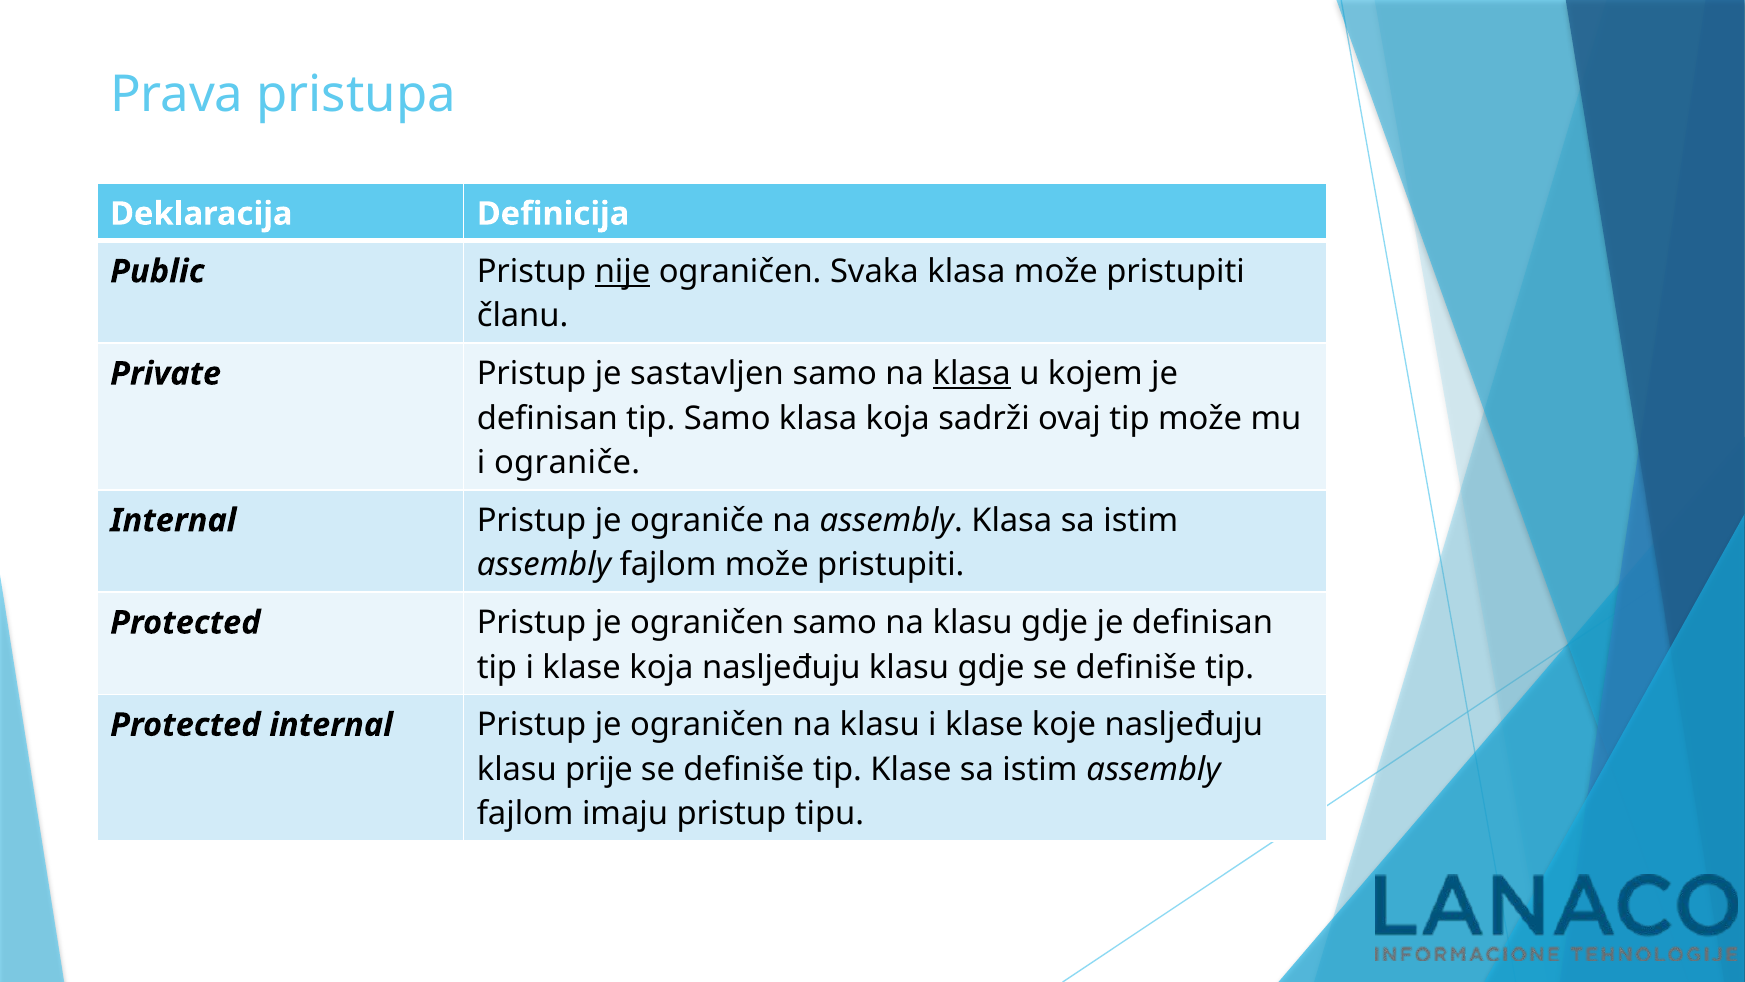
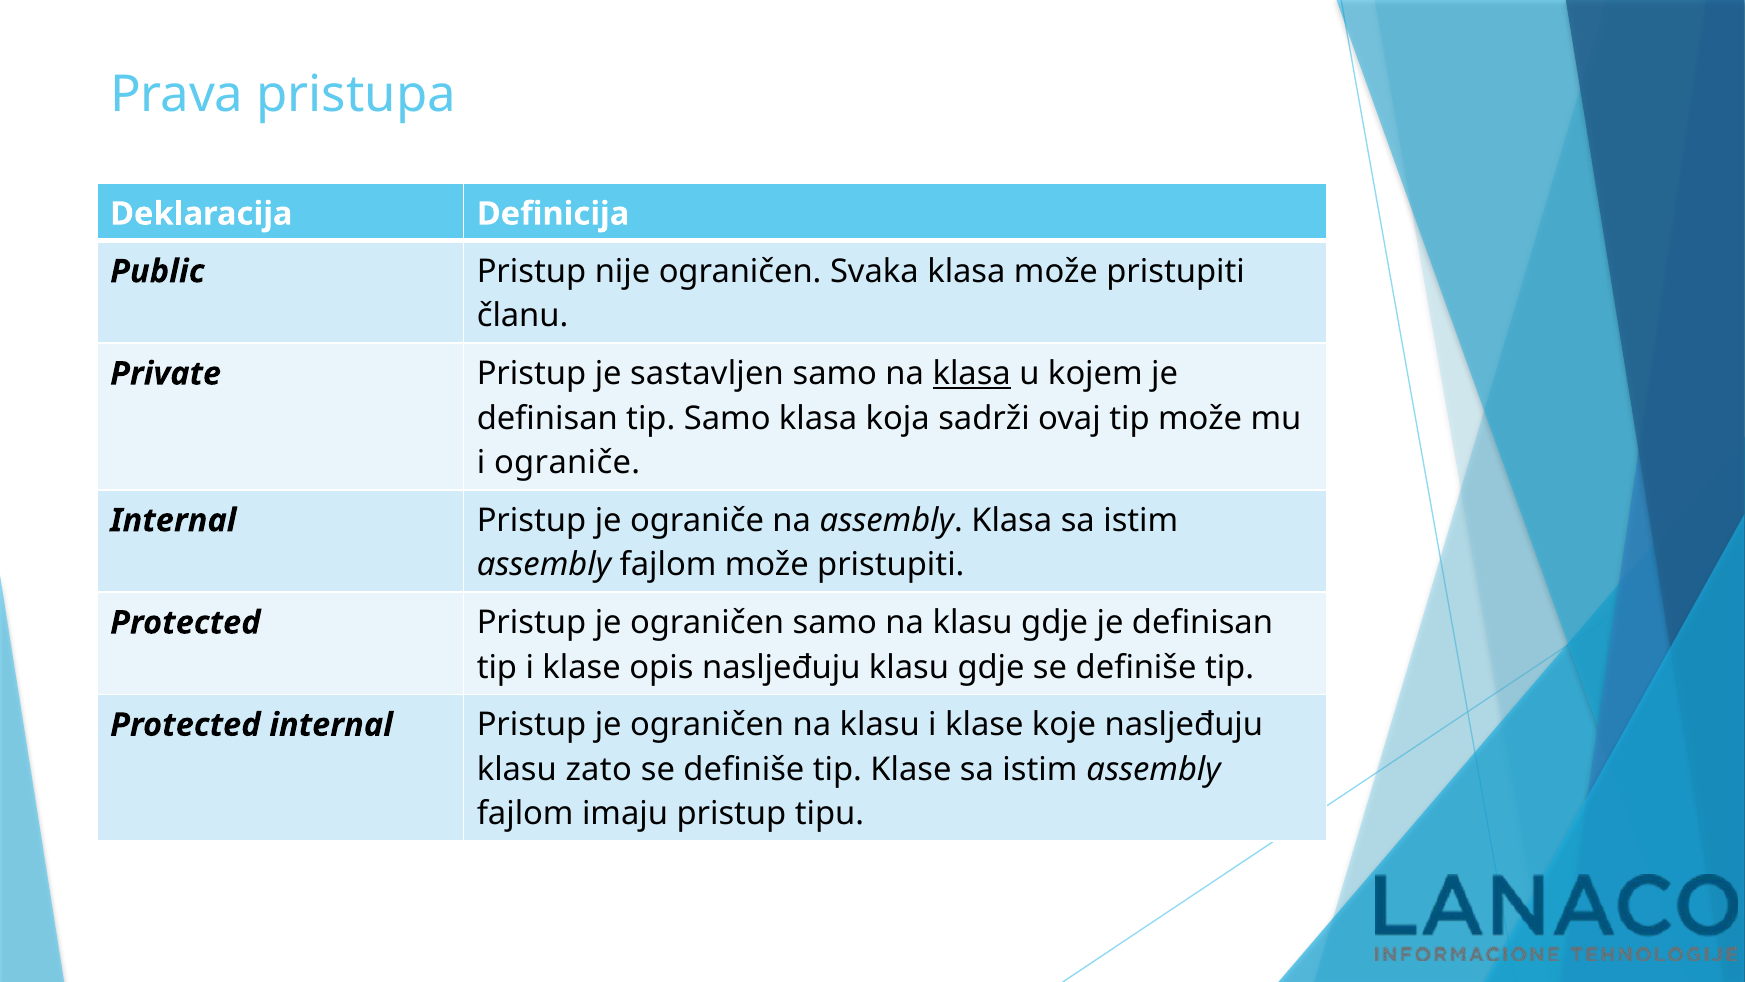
nije underline: present -> none (623, 271)
klase koja: koja -> opis (661, 667)
prije: prije -> zato (599, 769)
